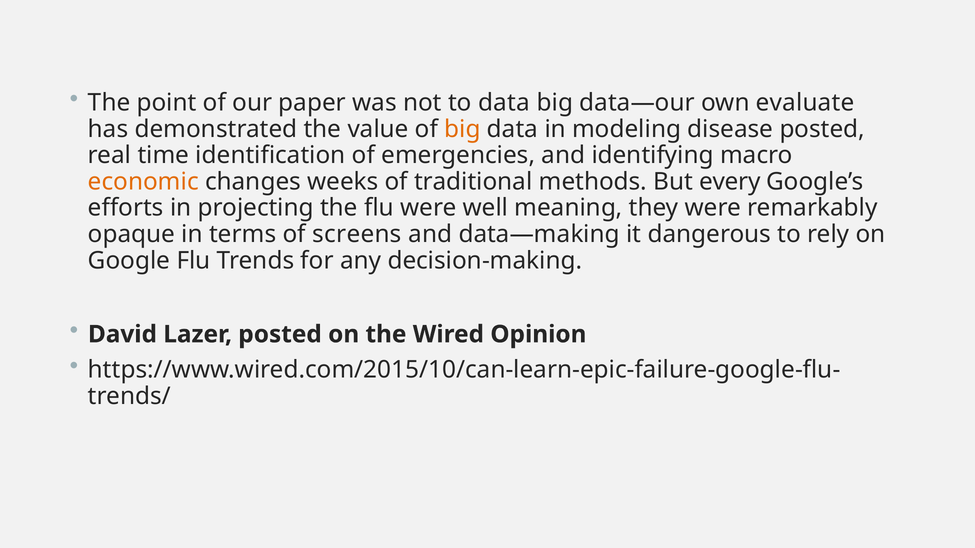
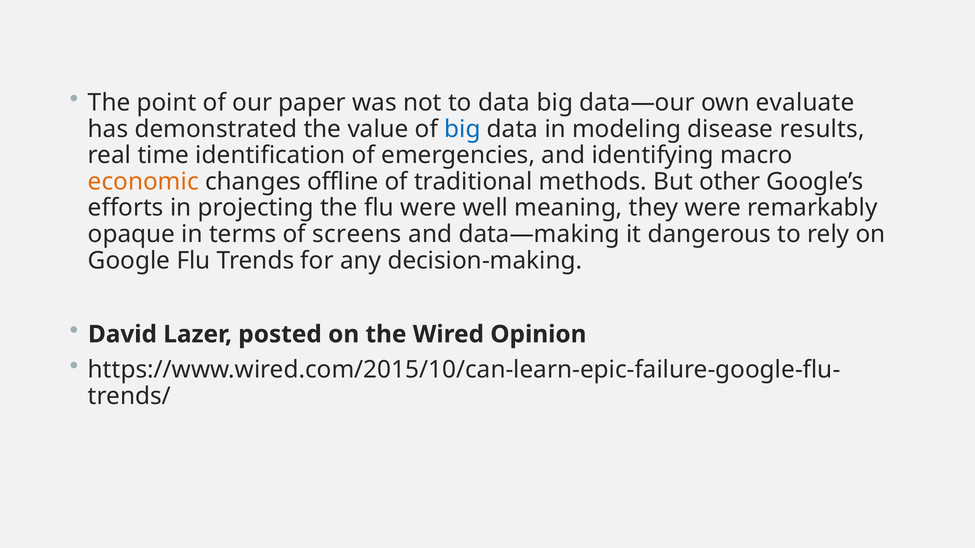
big colour: orange -> blue (463, 129)
disease posted: posted -> results (822, 129)
weeks: weeks -> offline (343, 182)
every: every -> other (730, 182)
